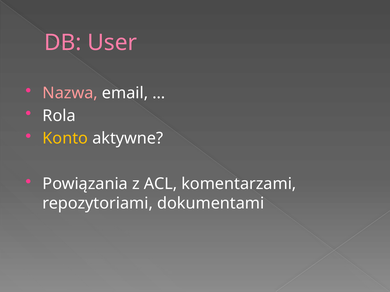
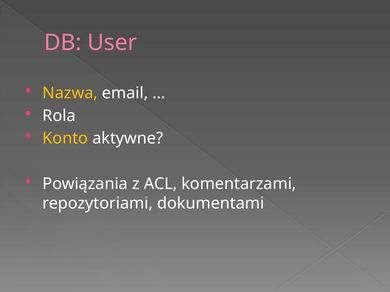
Nazwa colour: pink -> yellow (70, 93)
